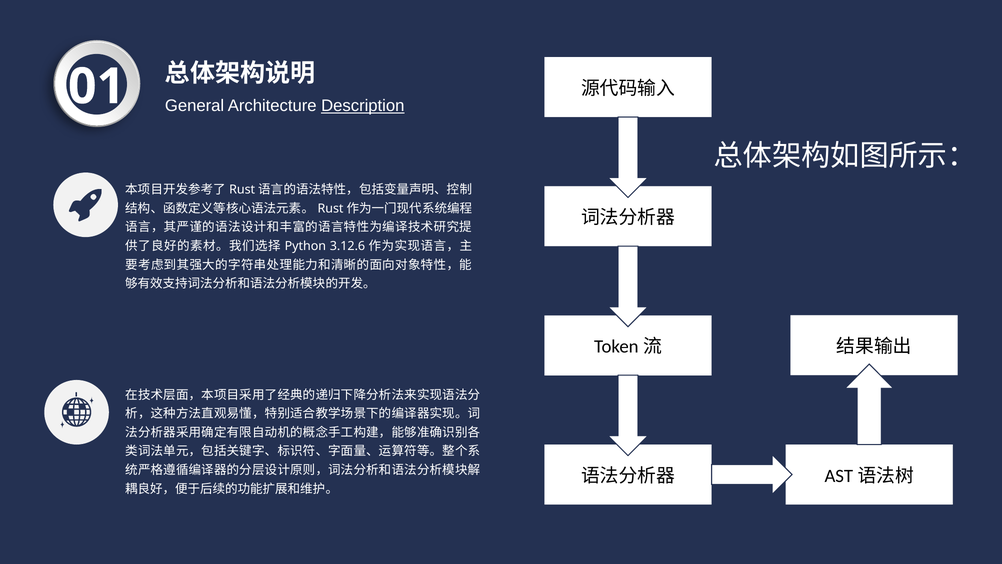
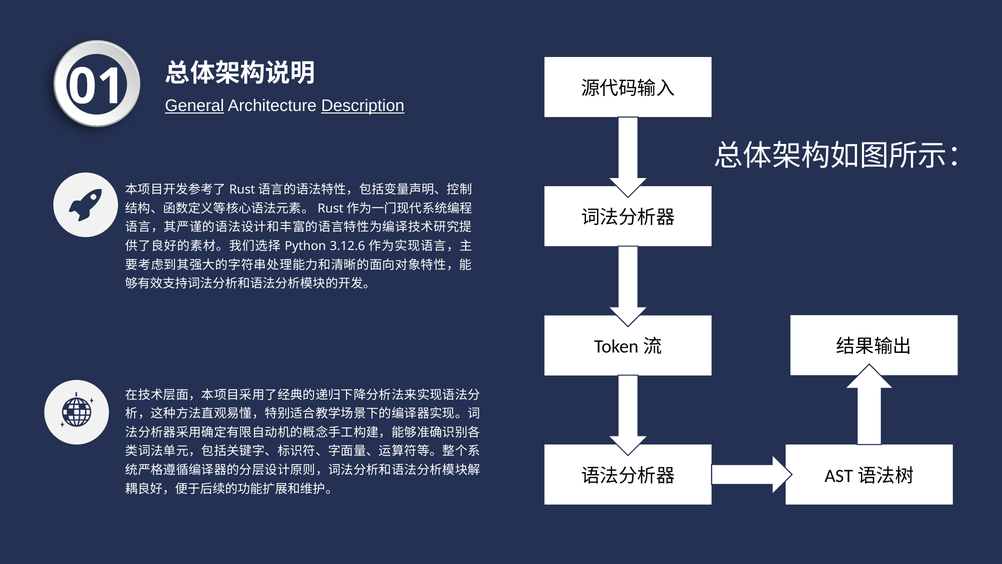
General underline: none -> present (195, 106)
